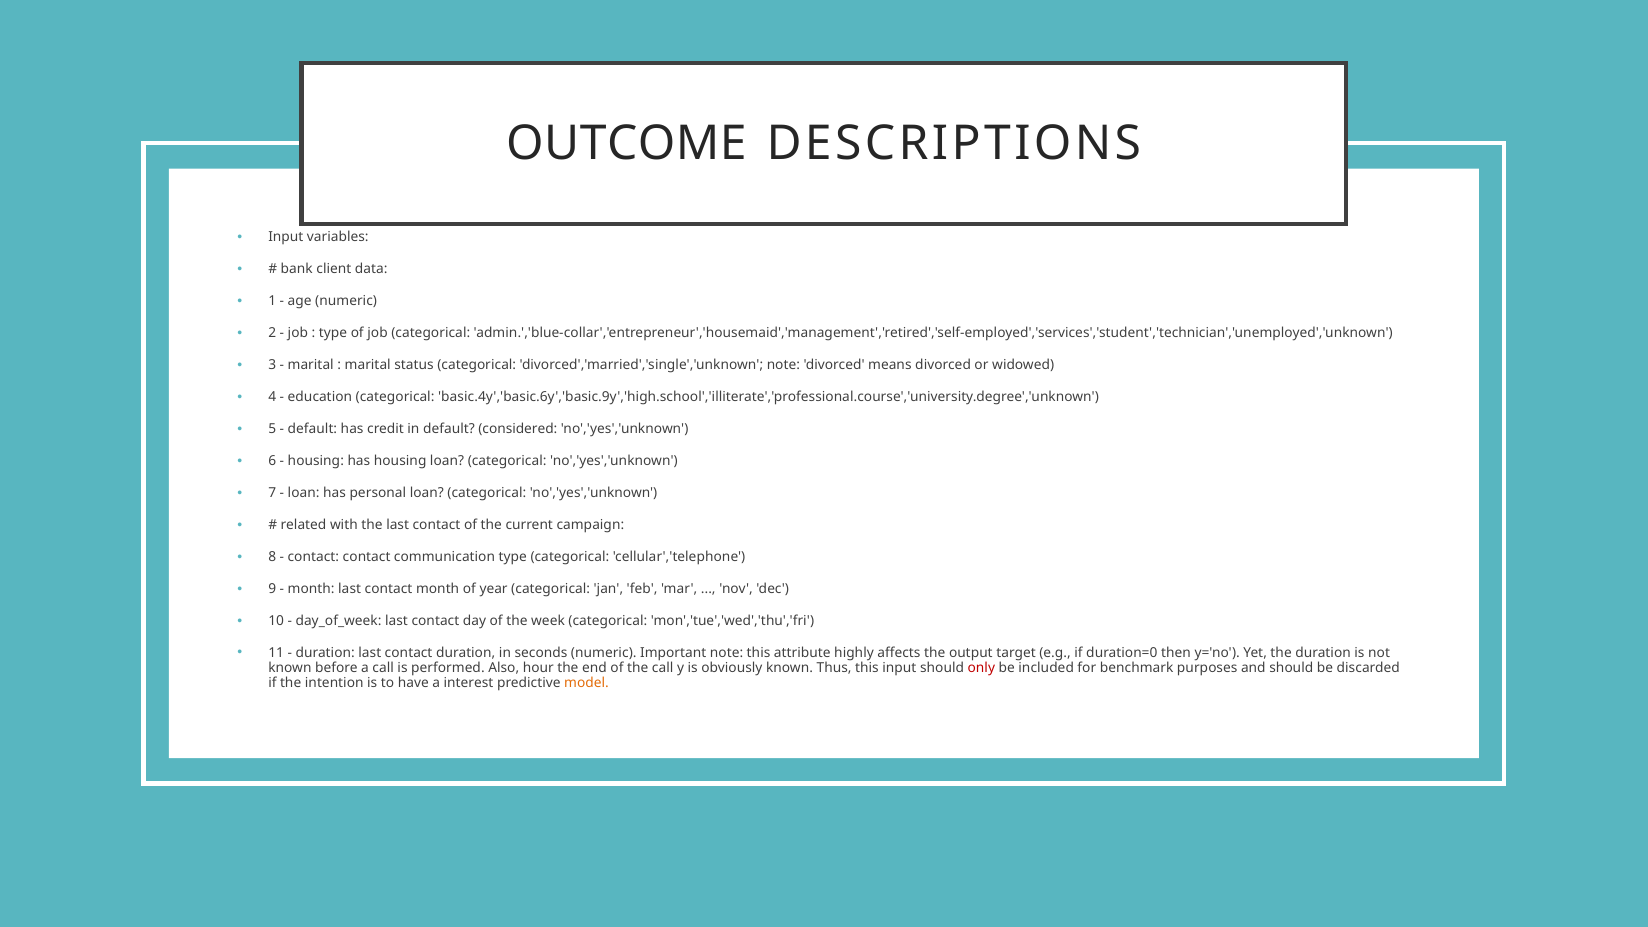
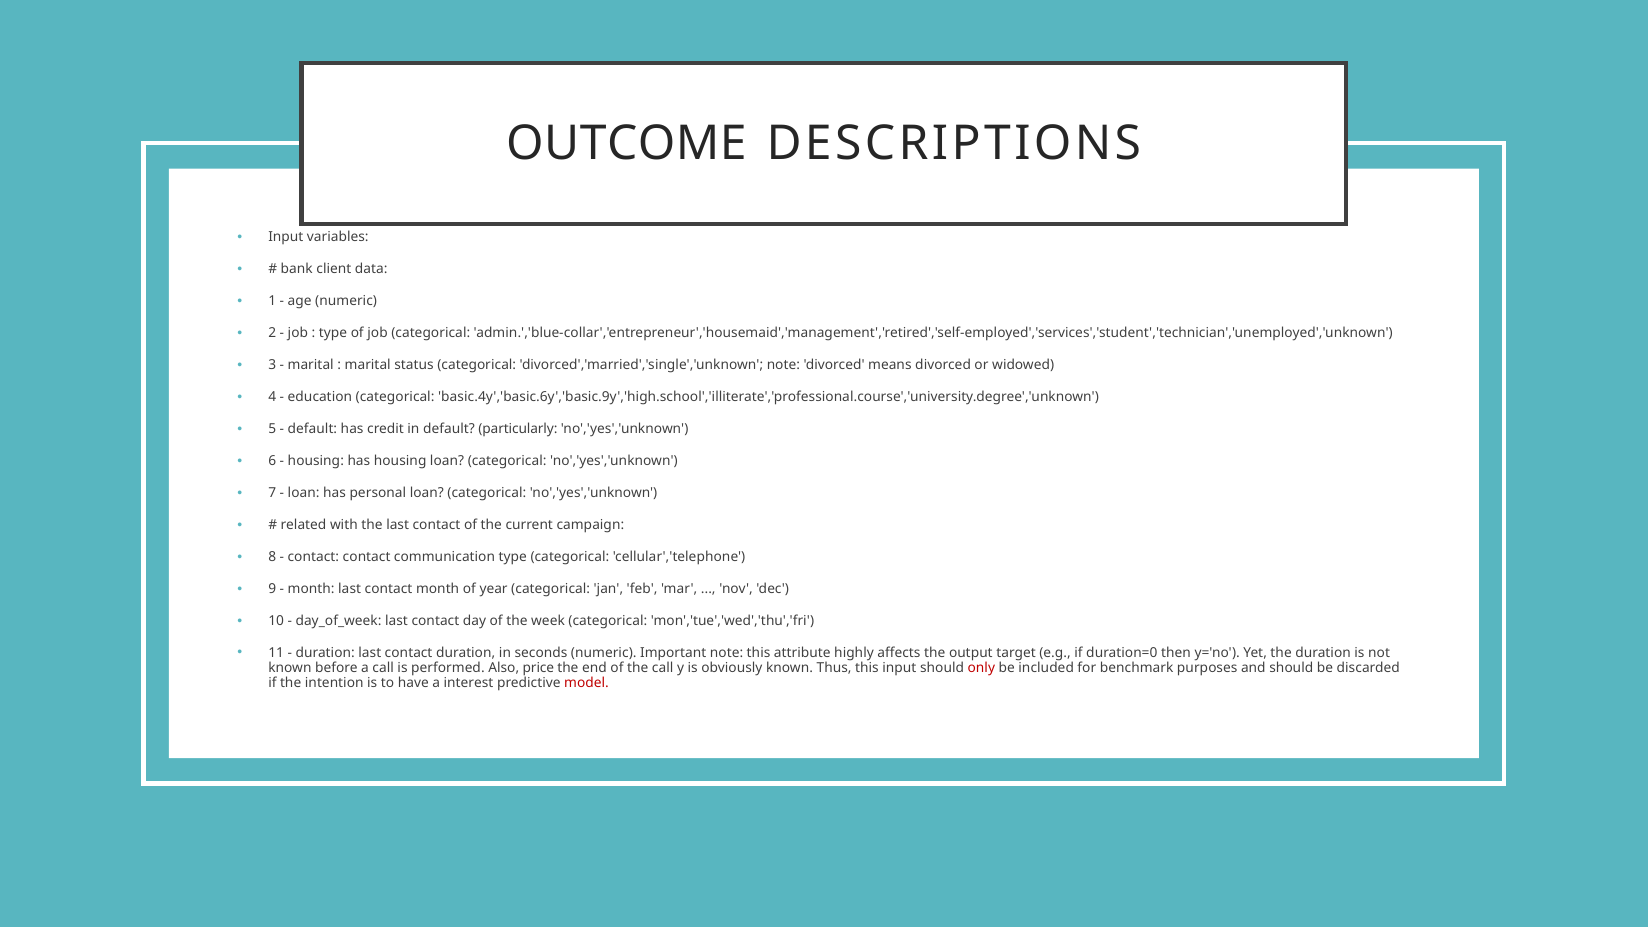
considered: considered -> particularly (518, 429)
hour: hour -> price (538, 668)
model colour: orange -> red (587, 683)
